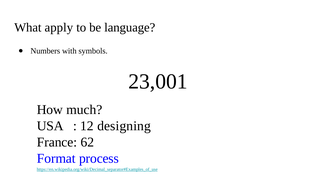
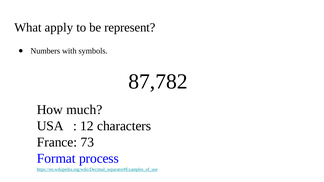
language: language -> represent (130, 27)
23,001: 23,001 -> 87,782 (158, 82)
designing: designing -> characters (124, 126)
62: 62 -> 73 (87, 142)
